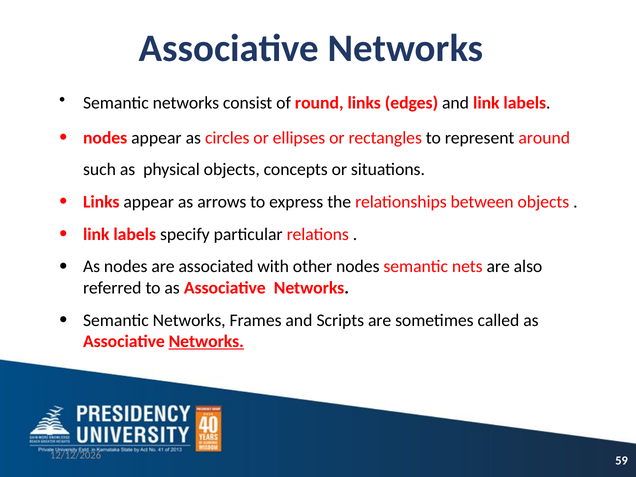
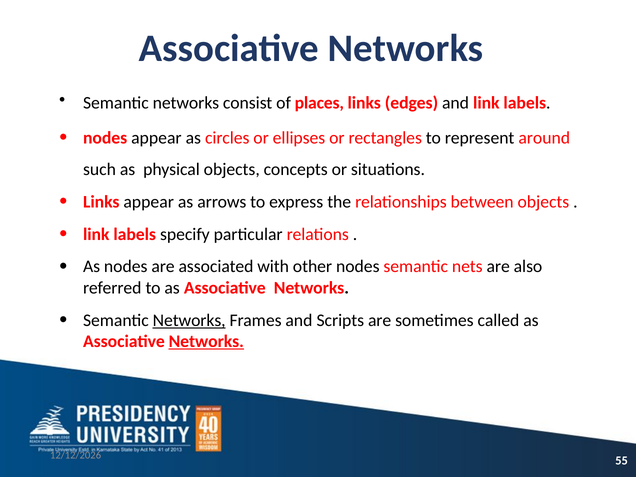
round: round -> places (319, 103)
Networks underline: none -> present (189, 320)
59: 59 -> 55 (622, 461)
